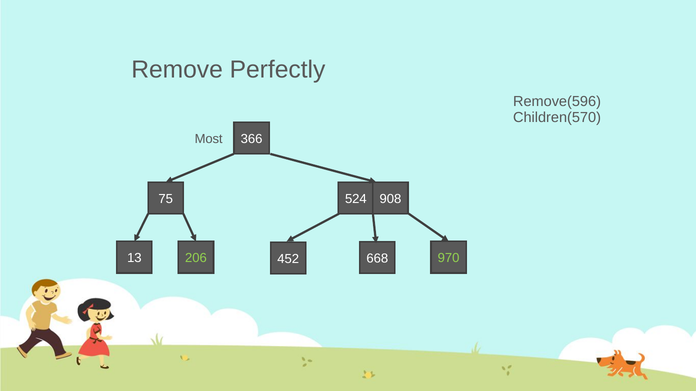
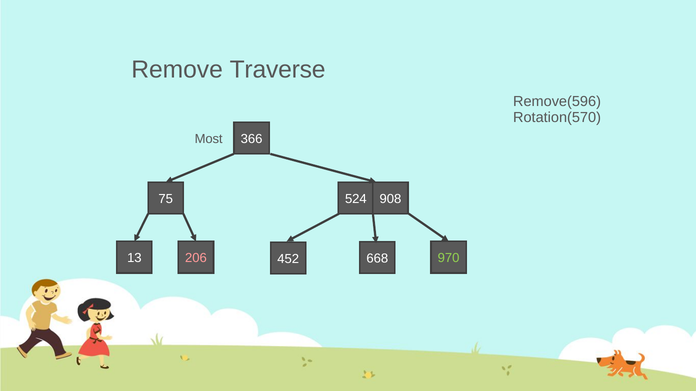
Perfectly: Perfectly -> Traverse (278, 70)
Children(570: Children(570 -> Rotation(570 (557, 117)
206 colour: light green -> pink (196, 258)
